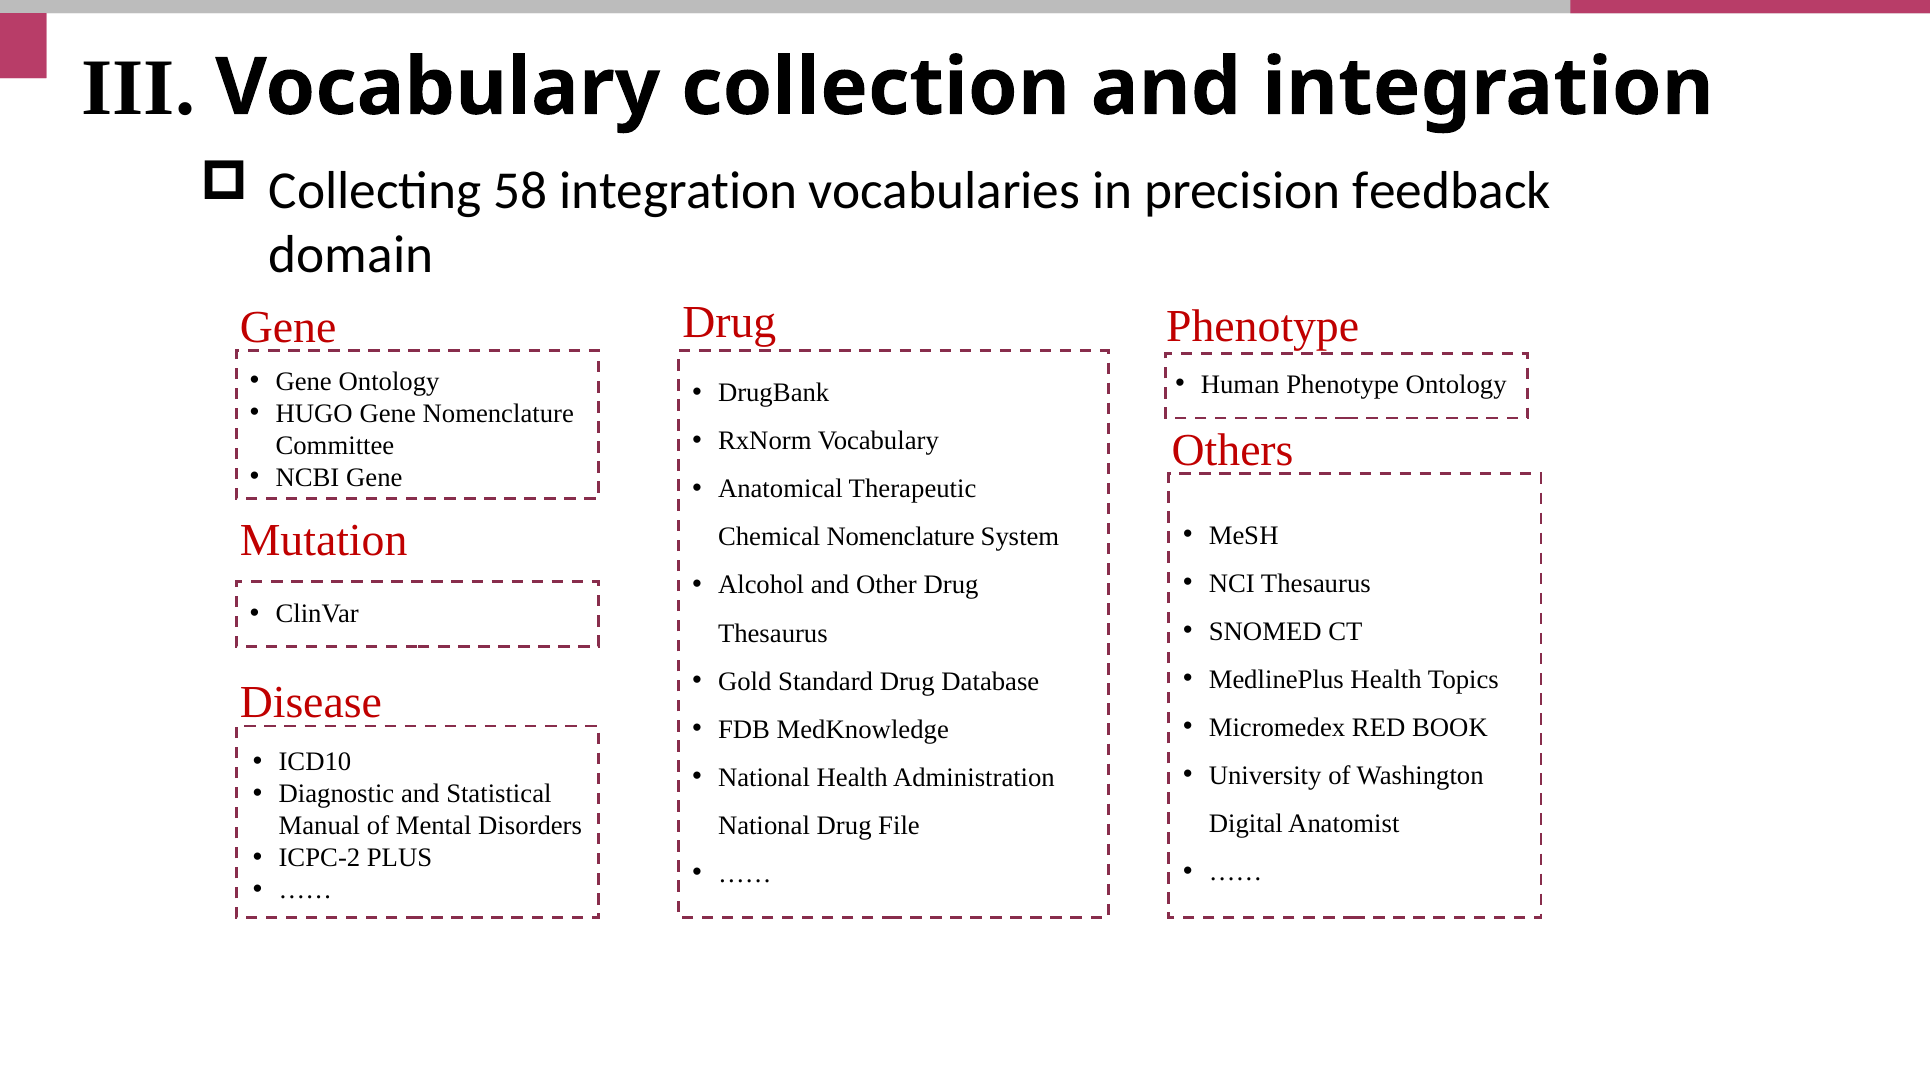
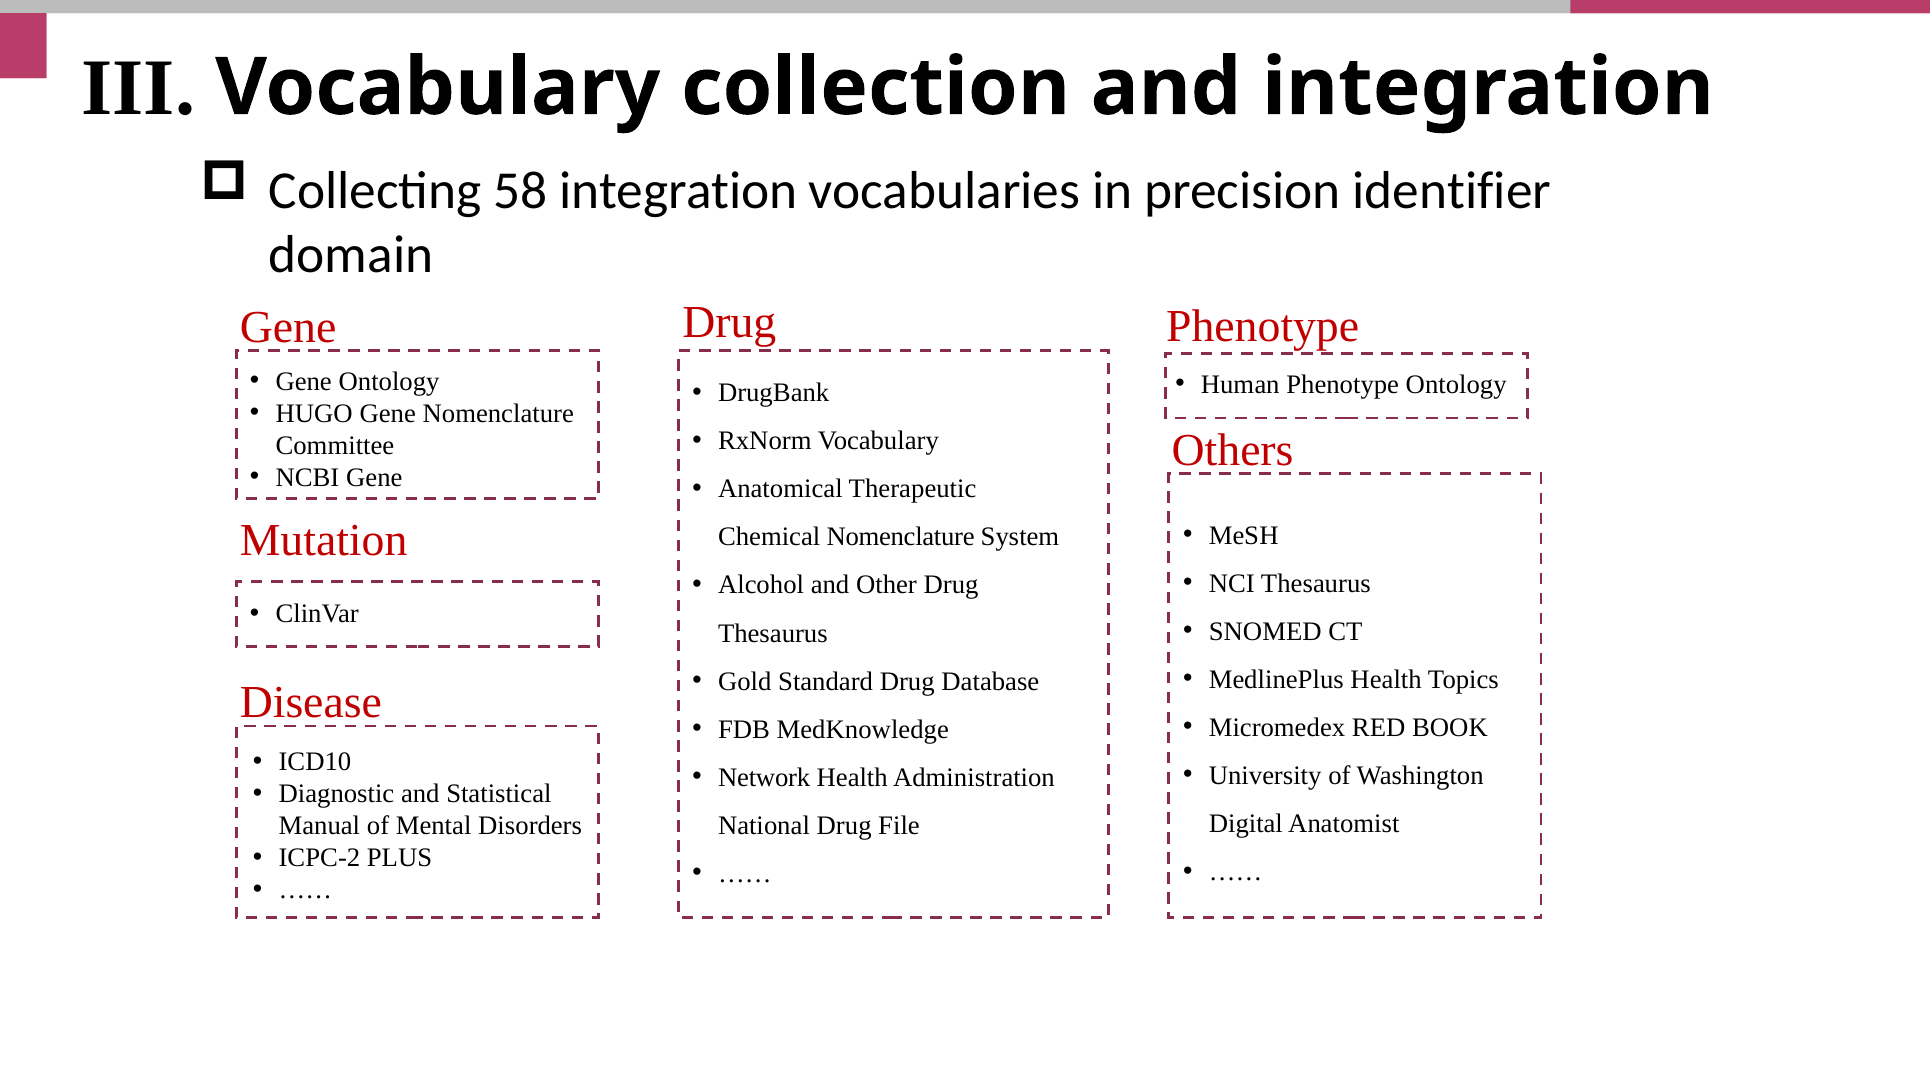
feedback: feedback -> identifier (1452, 191)
National: National -> Network (764, 777)
